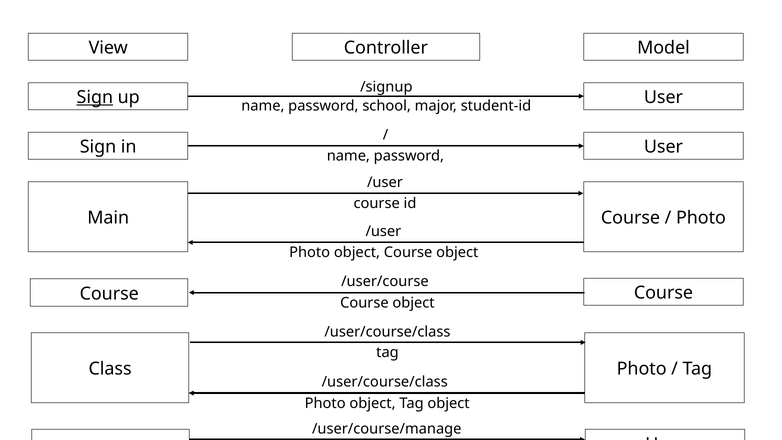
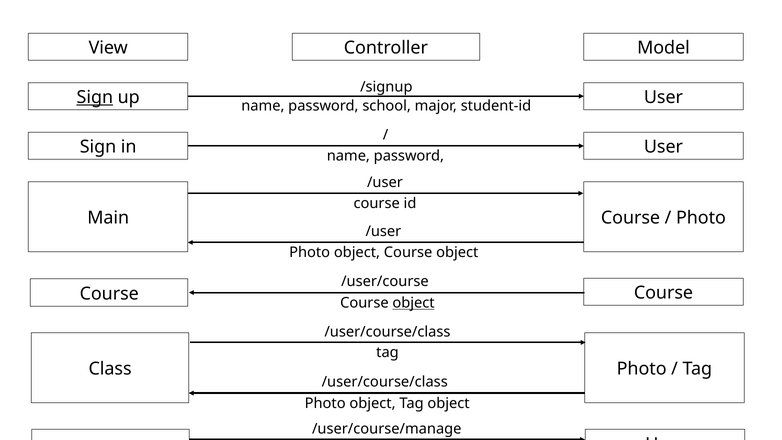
object underline: none -> present (414, 303)
